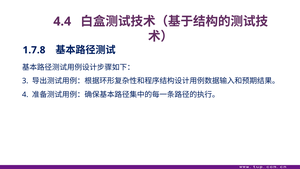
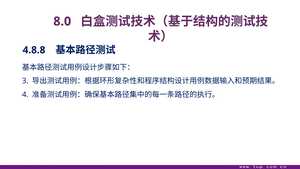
4.4: 4.4 -> 8.0 (62, 21)
1.7.8: 1.7.8 -> 4.8.8 (34, 50)
